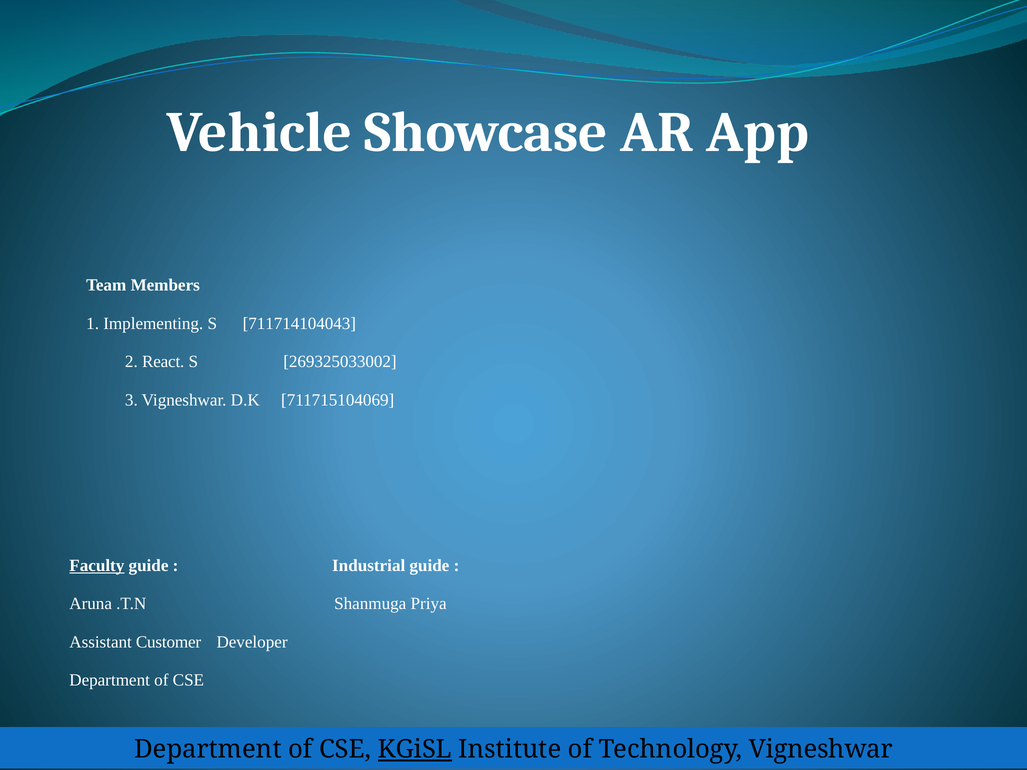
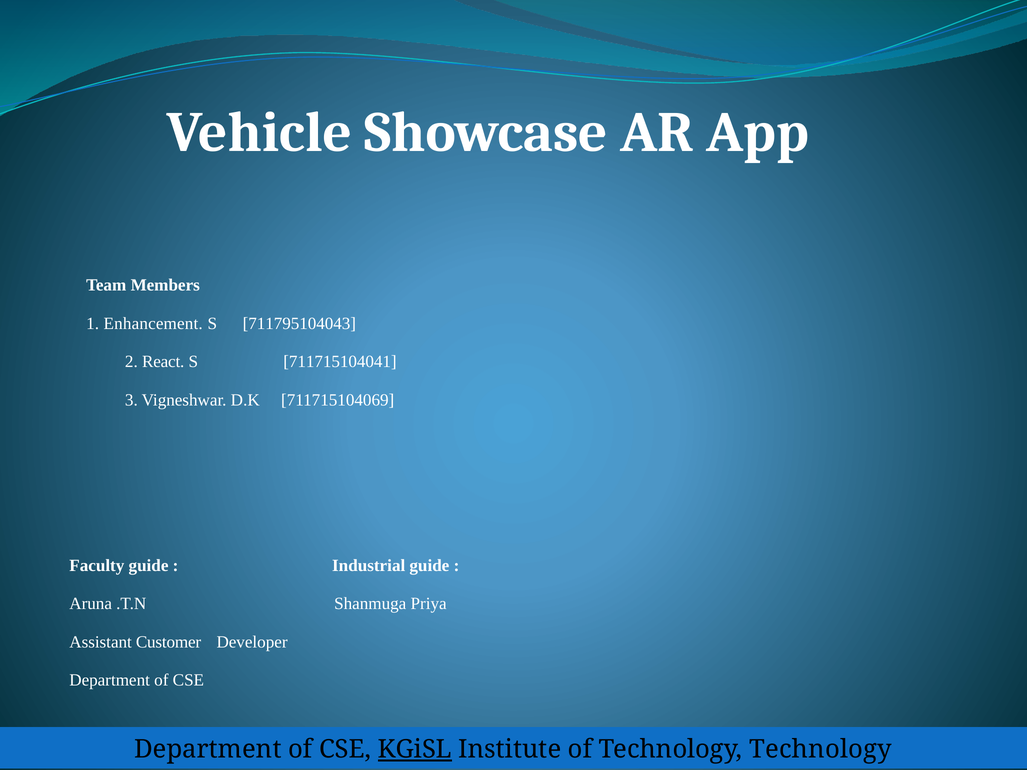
Implementing: Implementing -> Enhancement (153, 323)
711714104043: 711714104043 -> 711795104043 (299, 323)
269325033002: 269325033002 -> 711715104041 (340, 362)
Faculty underline: present -> none (97, 566)
Technology Vigneshwar: Vigneshwar -> Technology (820, 750)
